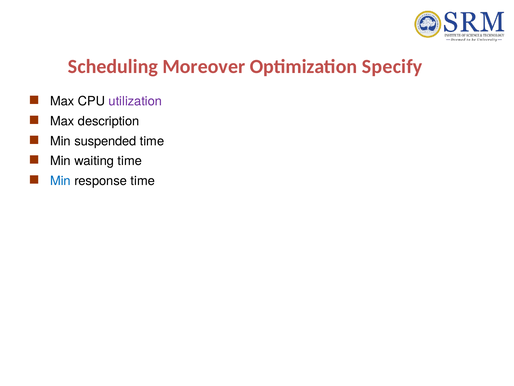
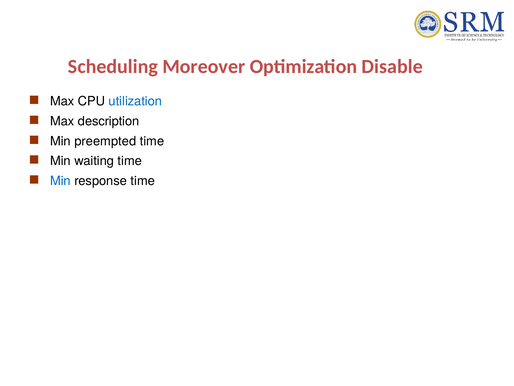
Specify: Specify -> Disable (392, 66)
utilization colour: purple -> blue (135, 101)
suspended: suspended -> preempted (105, 141)
